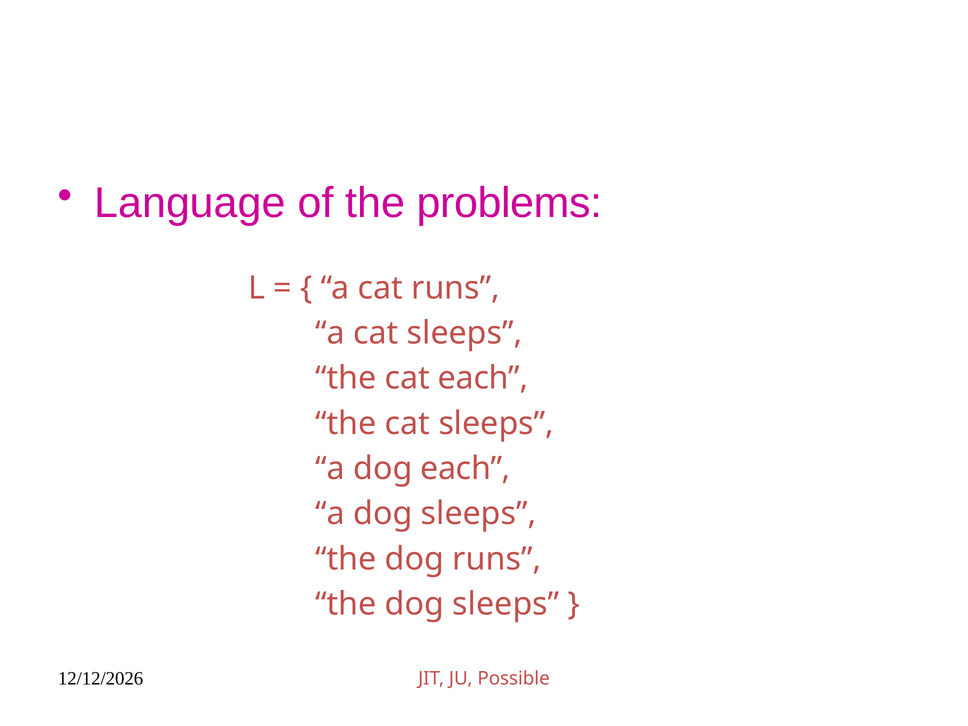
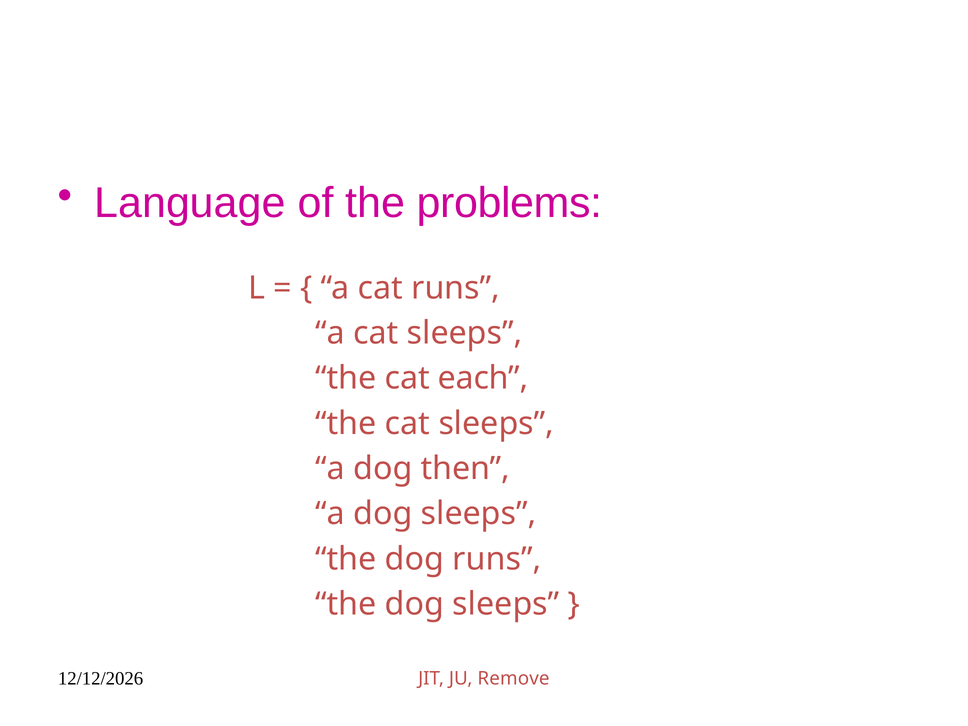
dog each: each -> then (465, 469)
Possible: Possible -> Remove (514, 679)
